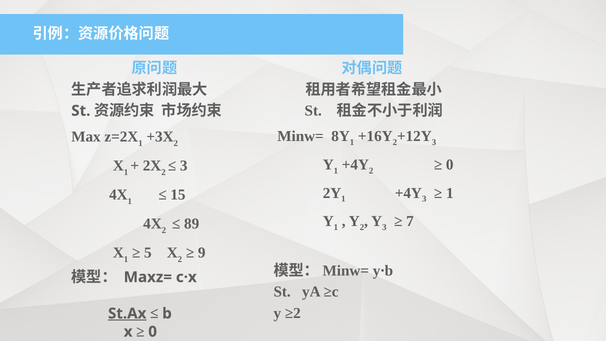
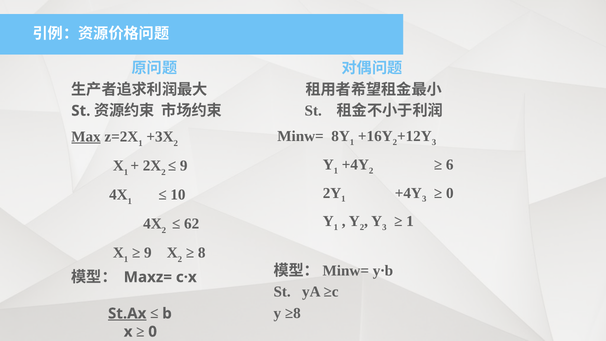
Max underline: none -> present (86, 136)
0: 0 -> 6 (450, 165)
3: 3 -> 9 (184, 165)
1: 1 -> 0 (450, 193)
15: 15 -> 10 (178, 194)
7: 7 -> 1 (410, 221)
89: 89 -> 62 (192, 224)
5: 5 -> 9 (148, 253)
9: 9 -> 8 (202, 253)
≥2: ≥2 -> ≥8 (293, 313)
